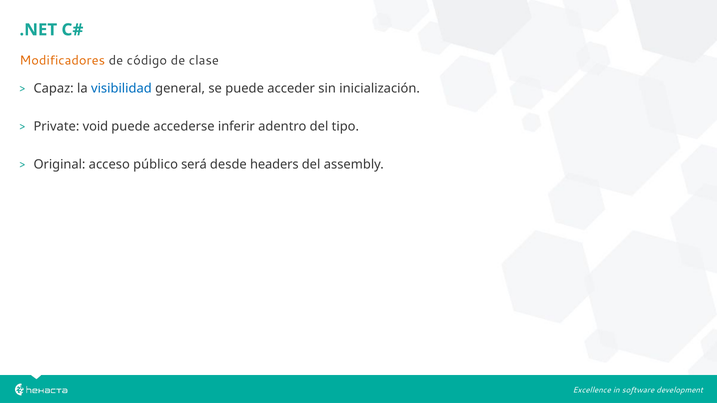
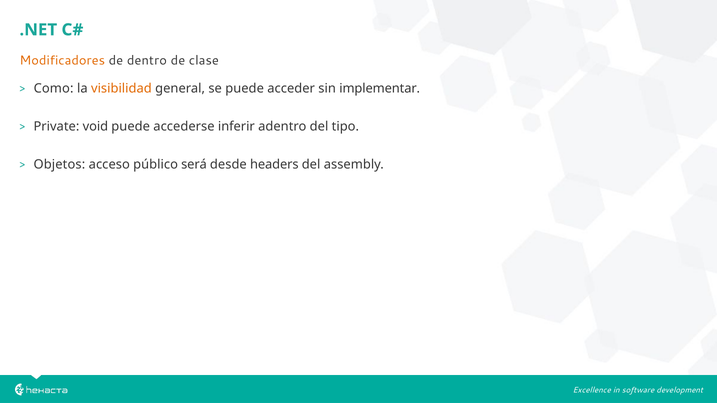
código: código -> dentro (147, 61)
Capaz: Capaz -> Como (54, 89)
visibilidad colour: blue -> orange (121, 89)
inicialización: inicialización -> implementar (380, 89)
Original: Original -> Objetos (59, 165)
